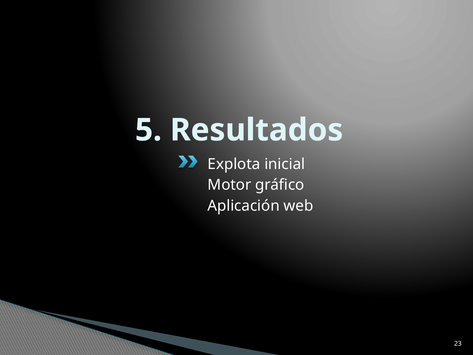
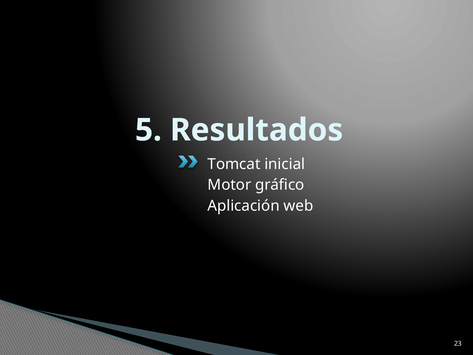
Explota: Explota -> Tomcat (234, 164)
